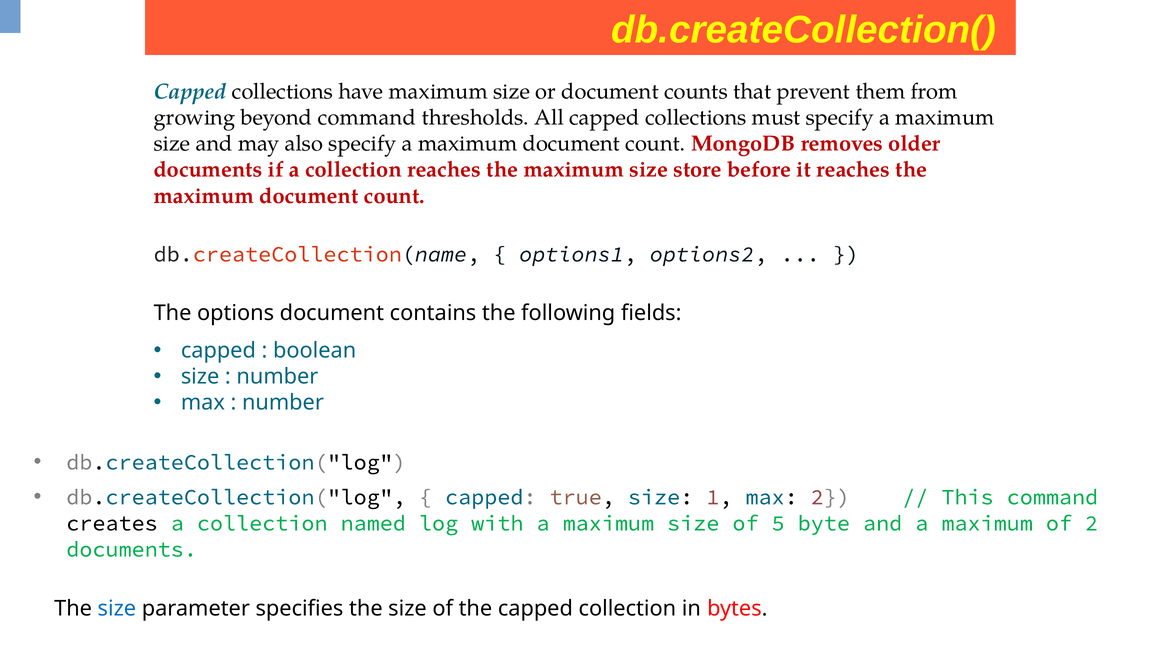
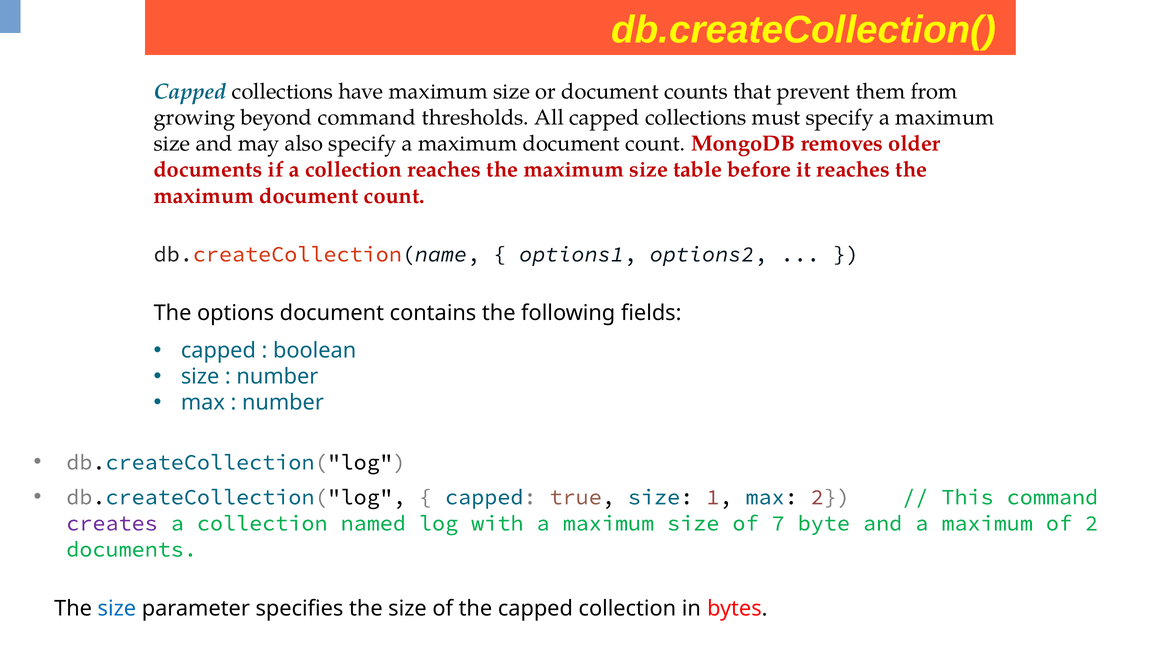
store: store -> table (698, 170)
creates colour: black -> purple (112, 523)
5: 5 -> 7 (778, 523)
